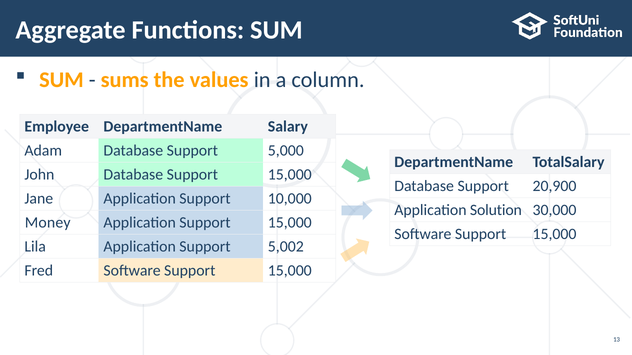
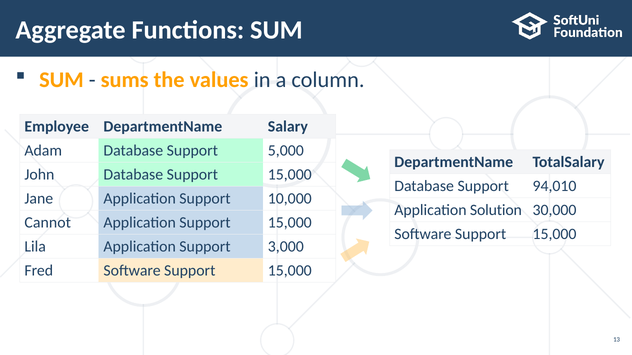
20,900: 20,900 -> 94,010 (555, 186)
Money: Money -> Cannot (48, 223)
5,002: 5,002 -> 3,000 (286, 247)
